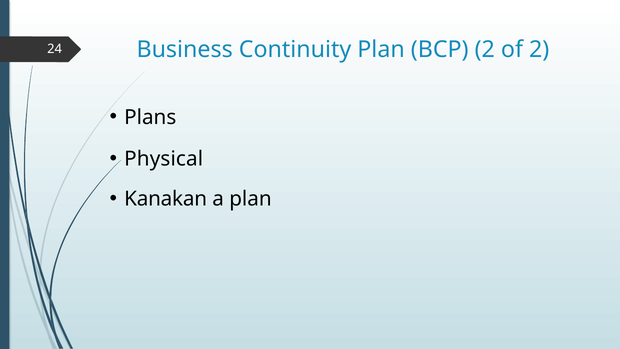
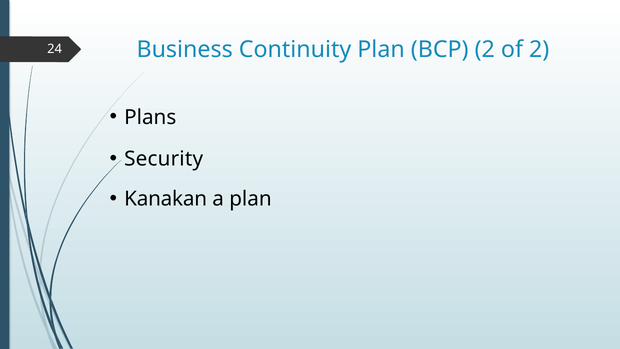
Physical: Physical -> Security (164, 159)
